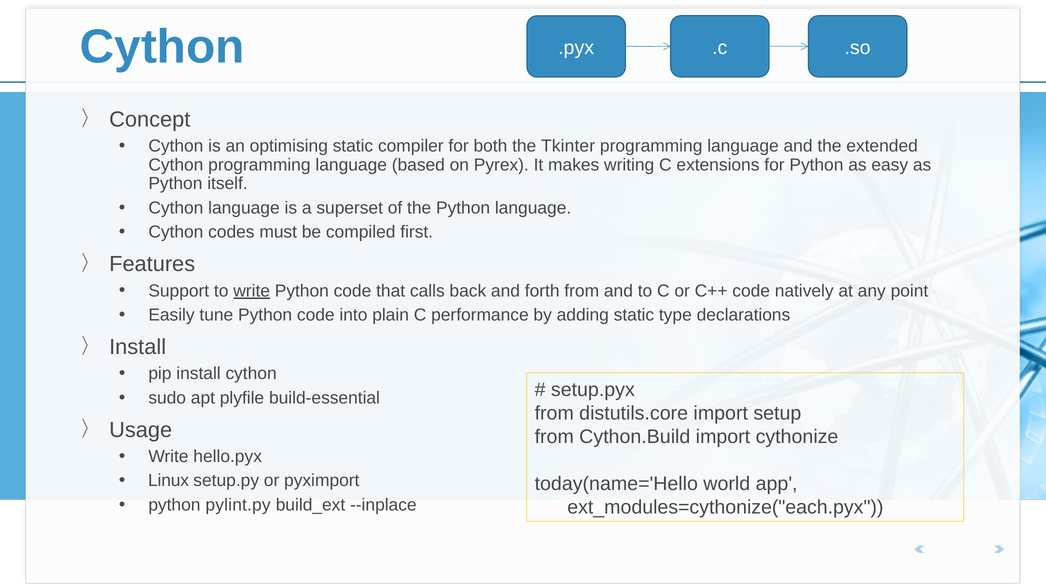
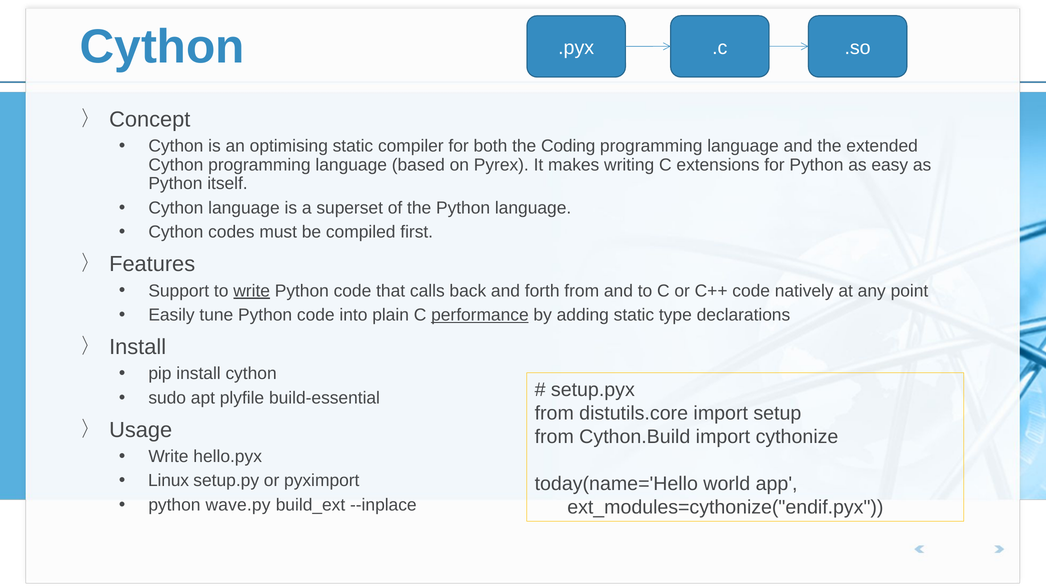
Tkinter: Tkinter -> Coding (568, 146)
performance underline: none -> present (480, 315)
pylint.py: pylint.py -> wave.py (238, 505)
ext_modules=cythonize("each.pyx: ext_modules=cythonize("each.pyx -> ext_modules=cythonize("endif.pyx (725, 508)
